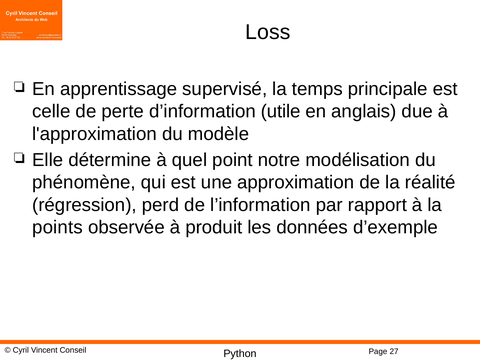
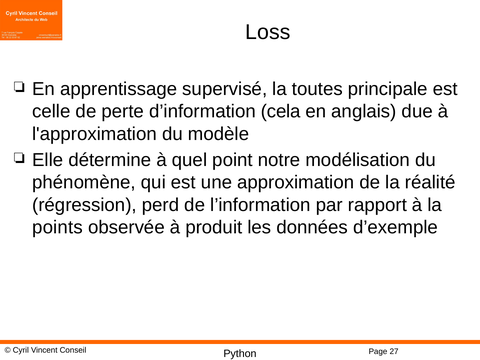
temps: temps -> toutes (317, 89)
utile: utile -> cela (281, 111)
